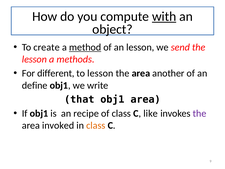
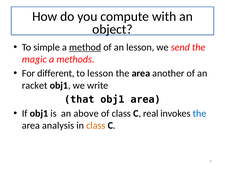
with underline: present -> none (164, 16)
create: create -> simple (47, 47)
lesson: lesson -> magic (34, 59)
define: define -> racket (35, 85)
recipe: recipe -> above (86, 113)
like: like -> real (151, 113)
the colour: purple -> blue (200, 113)
invoked: invoked -> analysis (58, 125)
